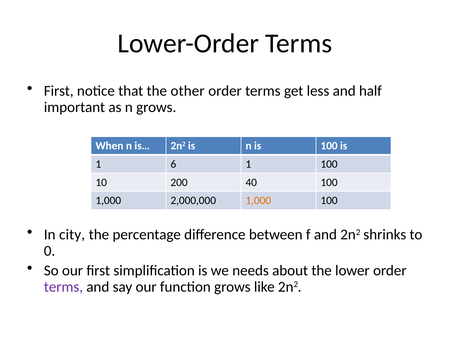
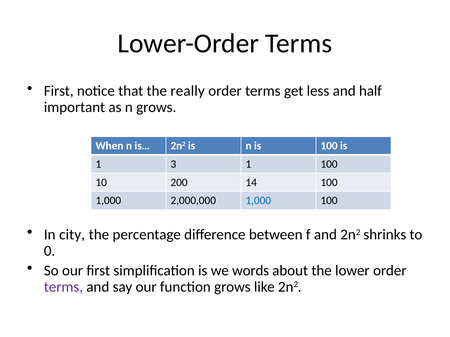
other: other -> really (188, 91)
6: 6 -> 3 (173, 164)
40: 40 -> 14 (251, 183)
1,000 colour: orange -> blue (258, 201)
needs: needs -> words (251, 271)
